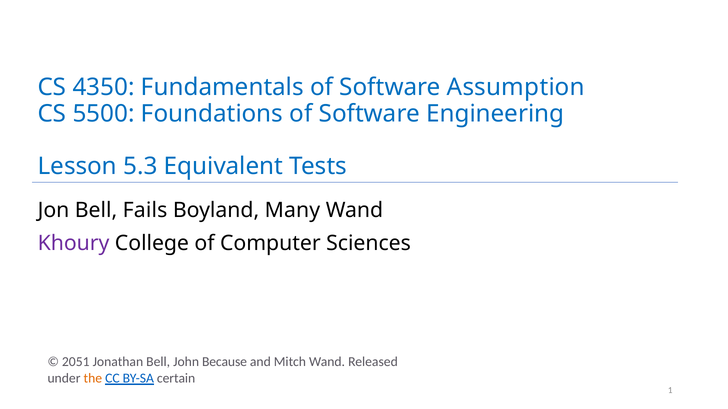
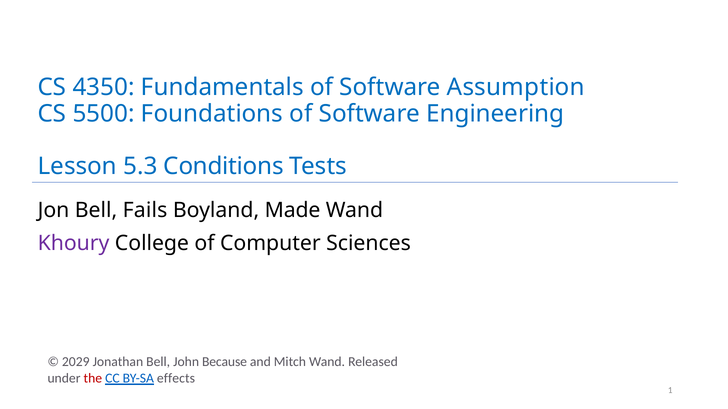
Equivalent: Equivalent -> Conditions (224, 166)
Many: Many -> Made (293, 210)
2051: 2051 -> 2029 (76, 362)
the colour: orange -> red (93, 379)
certain: certain -> effects (176, 379)
